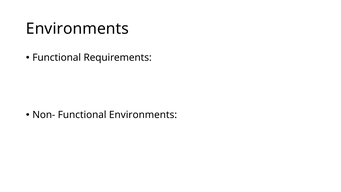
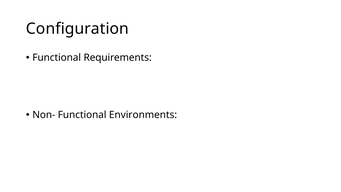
Environments: Environments -> Configuration (77, 29)
